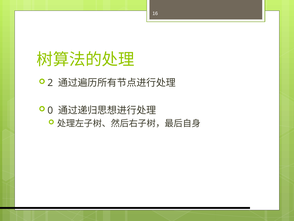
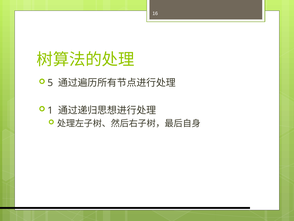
2: 2 -> 5 (50, 83)
0: 0 -> 1 (50, 110)
